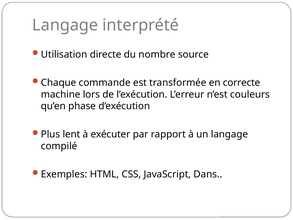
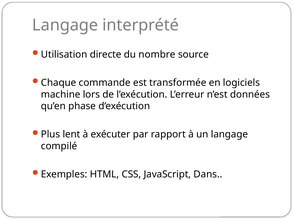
correcte: correcte -> logiciels (242, 83)
couleurs: couleurs -> données (250, 94)
